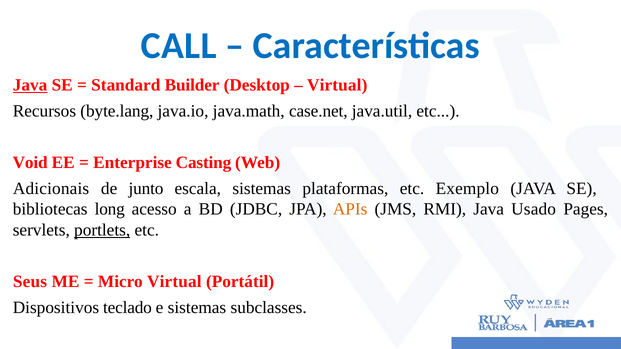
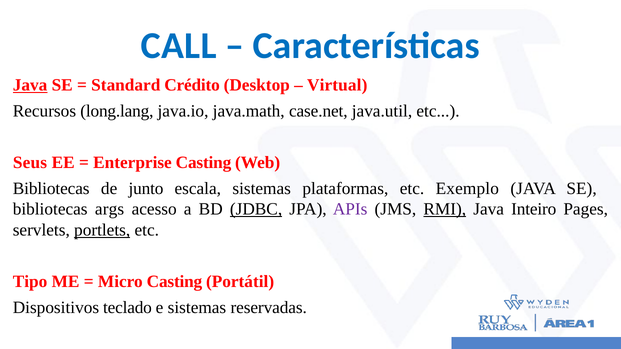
Builder: Builder -> Crédito (192, 85)
byte.lang: byte.lang -> long.lang (117, 111)
Void: Void -> Seus (30, 163)
Adicionais: Adicionais -> Bibliotecas (51, 189)
long: long -> args (110, 209)
JDBC underline: none -> present (256, 209)
APIs colour: orange -> purple (350, 209)
RMI underline: none -> present (445, 209)
Usado: Usado -> Inteiro (534, 209)
Seus: Seus -> Tipo (30, 282)
Micro Virtual: Virtual -> Casting (174, 282)
subclasses: subclasses -> reservadas (269, 308)
